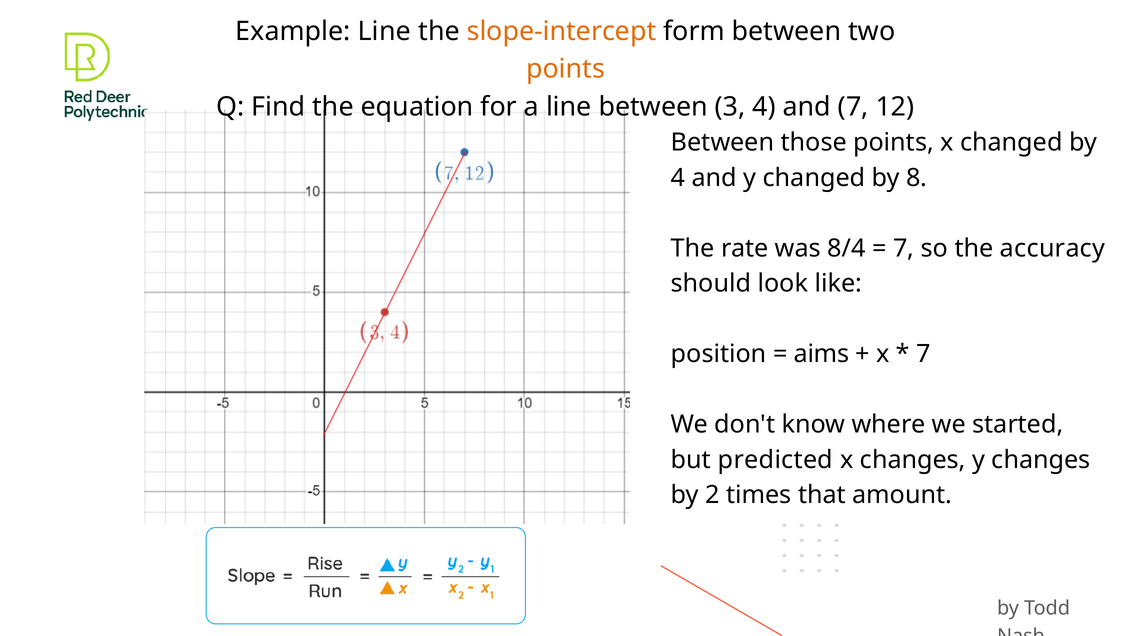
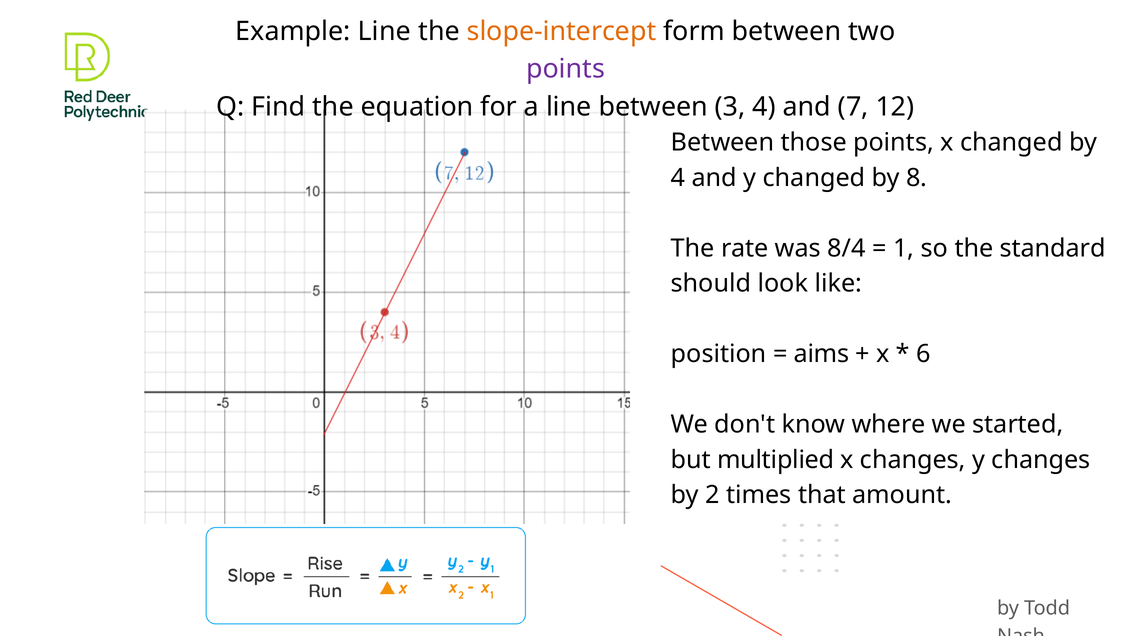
points colour: orange -> purple (565, 69)
7: 7 -> 1 (904, 248)
accuracy: accuracy -> standard (1053, 248)
7: 7 -> 6 (923, 354)
predicted: predicted -> multiplied (776, 460)
